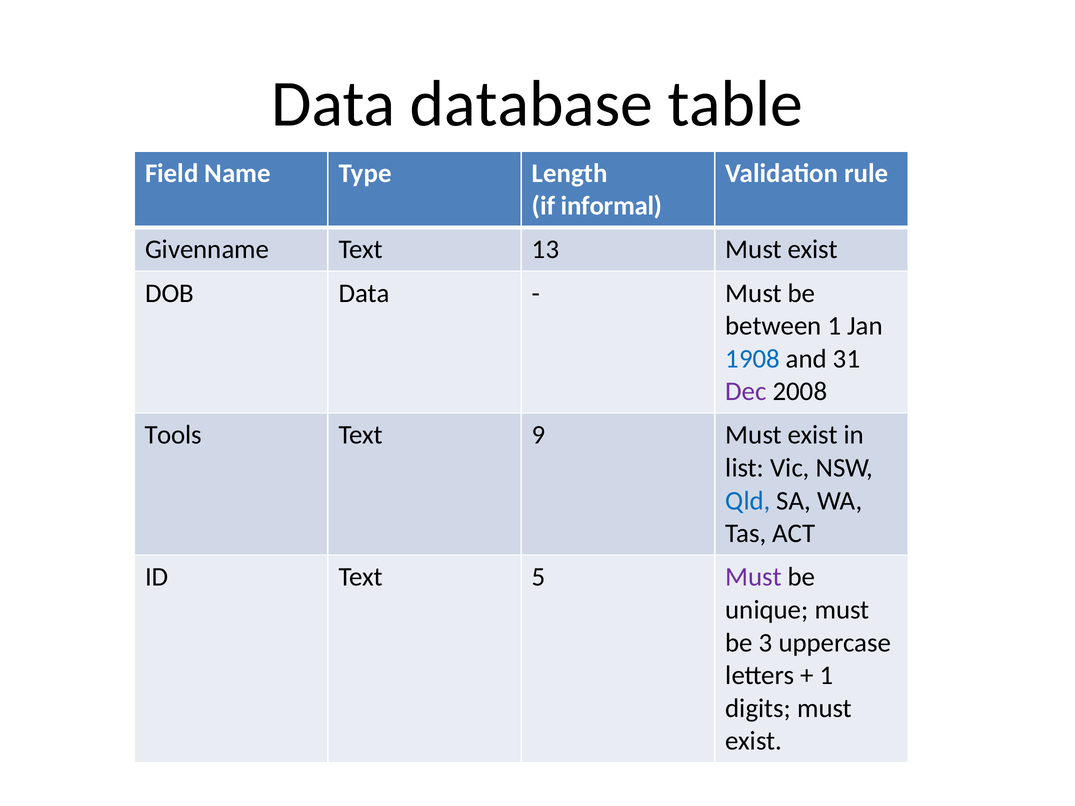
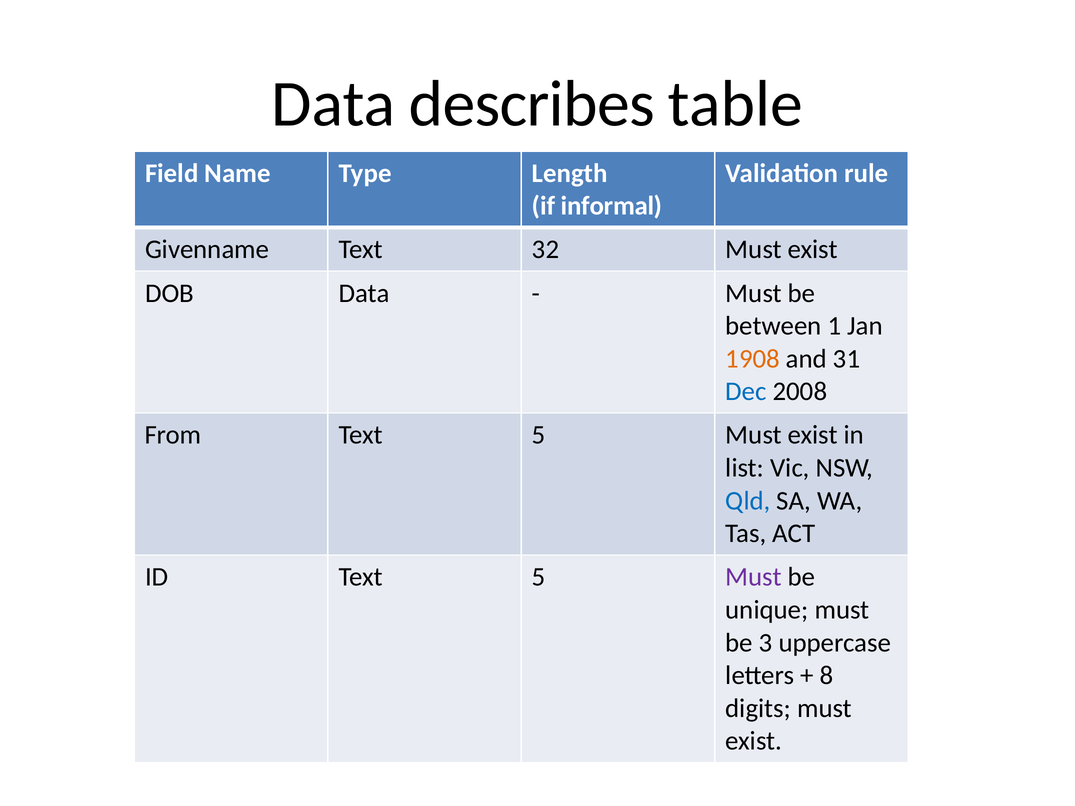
database: database -> describes (532, 104)
13: 13 -> 32 (546, 250)
1908 colour: blue -> orange (753, 359)
Dec colour: purple -> blue (746, 392)
Tools: Tools -> From (173, 435)
9: 9 -> 5 (539, 435)
1: 1 -> 8 (827, 676)
